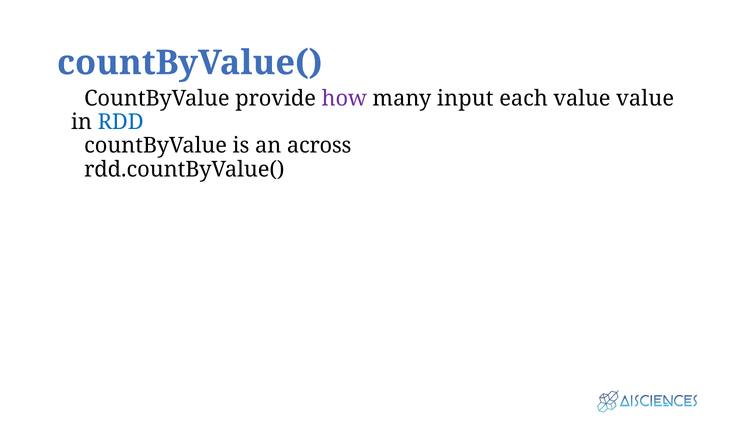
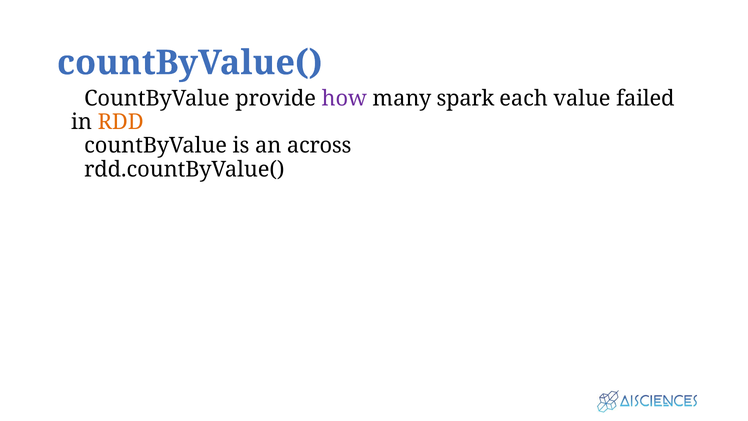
input: input -> spark (465, 99)
value value: value -> failed (645, 99)
RDD colour: blue -> orange (121, 122)
